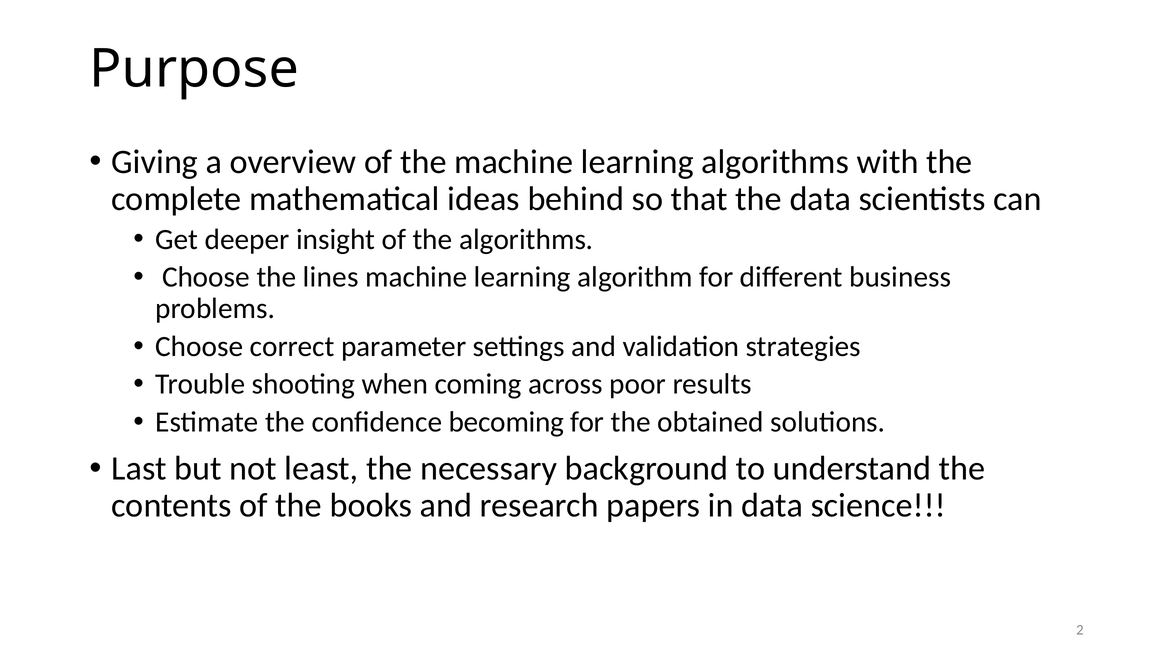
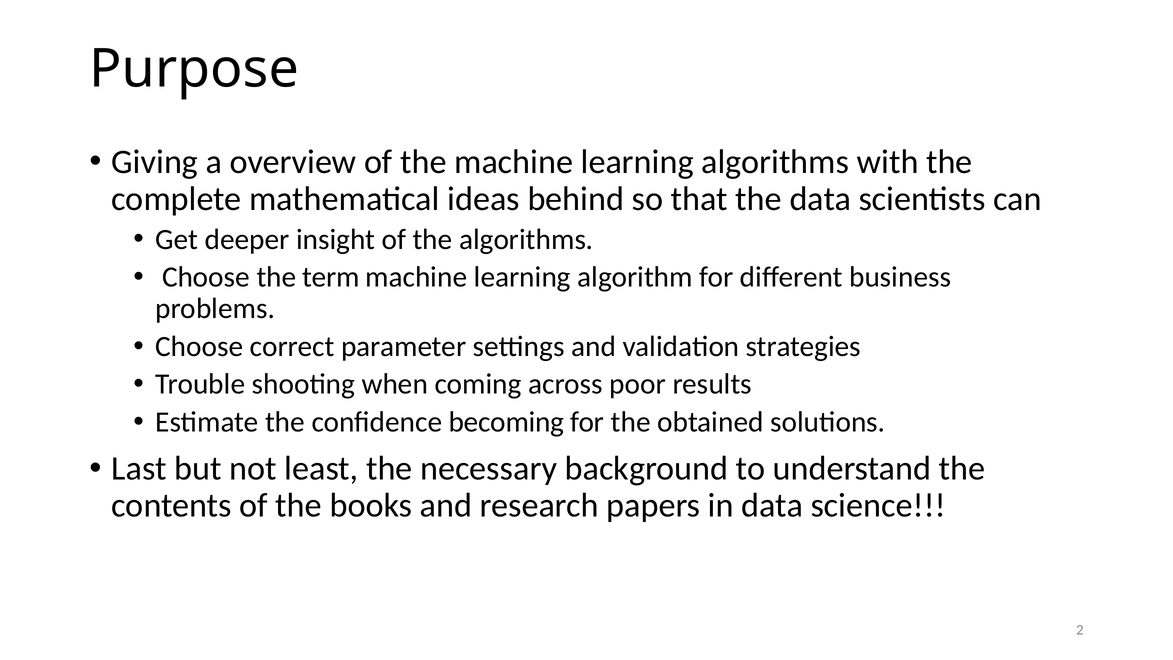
lines: lines -> term (331, 277)
